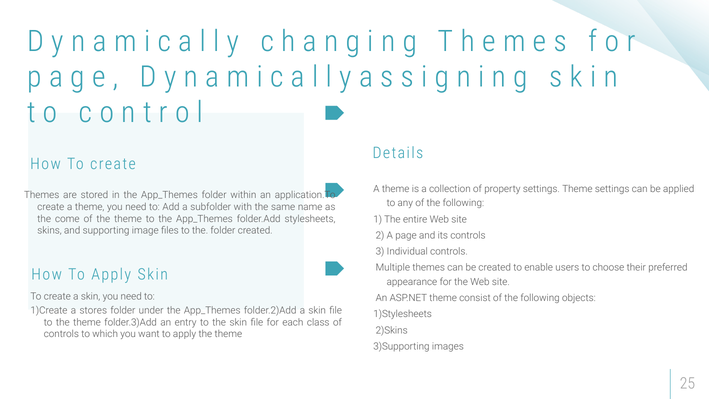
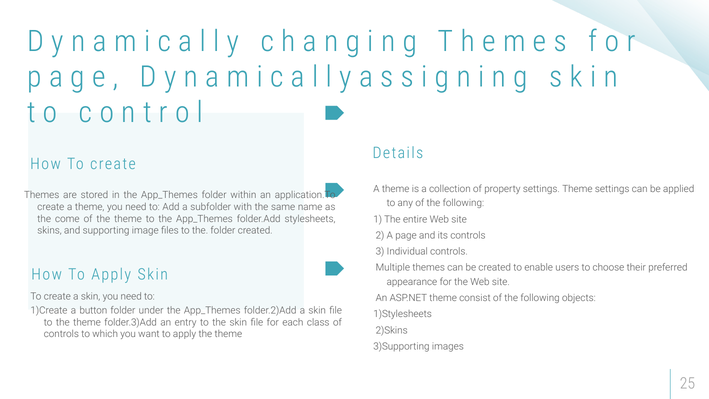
stores: stores -> button (93, 310)
